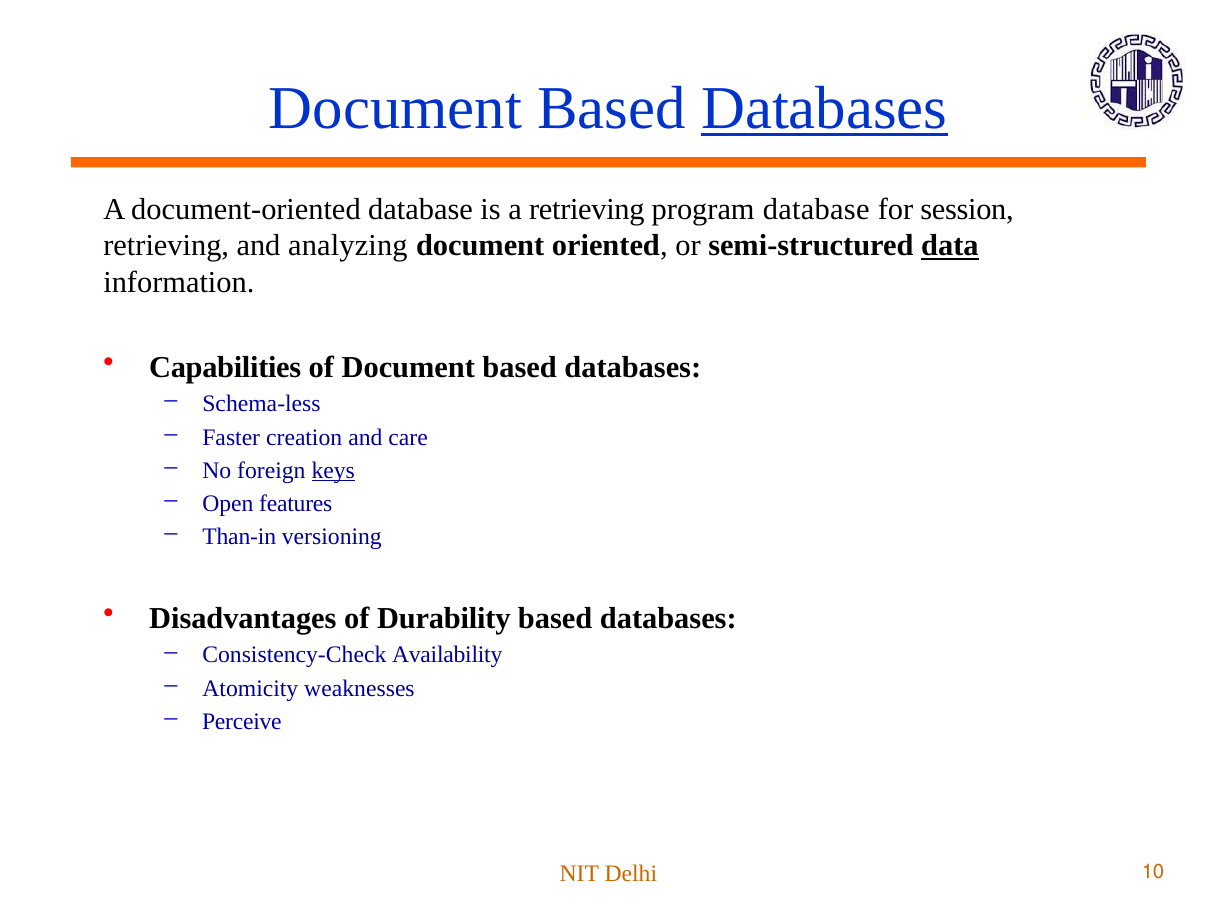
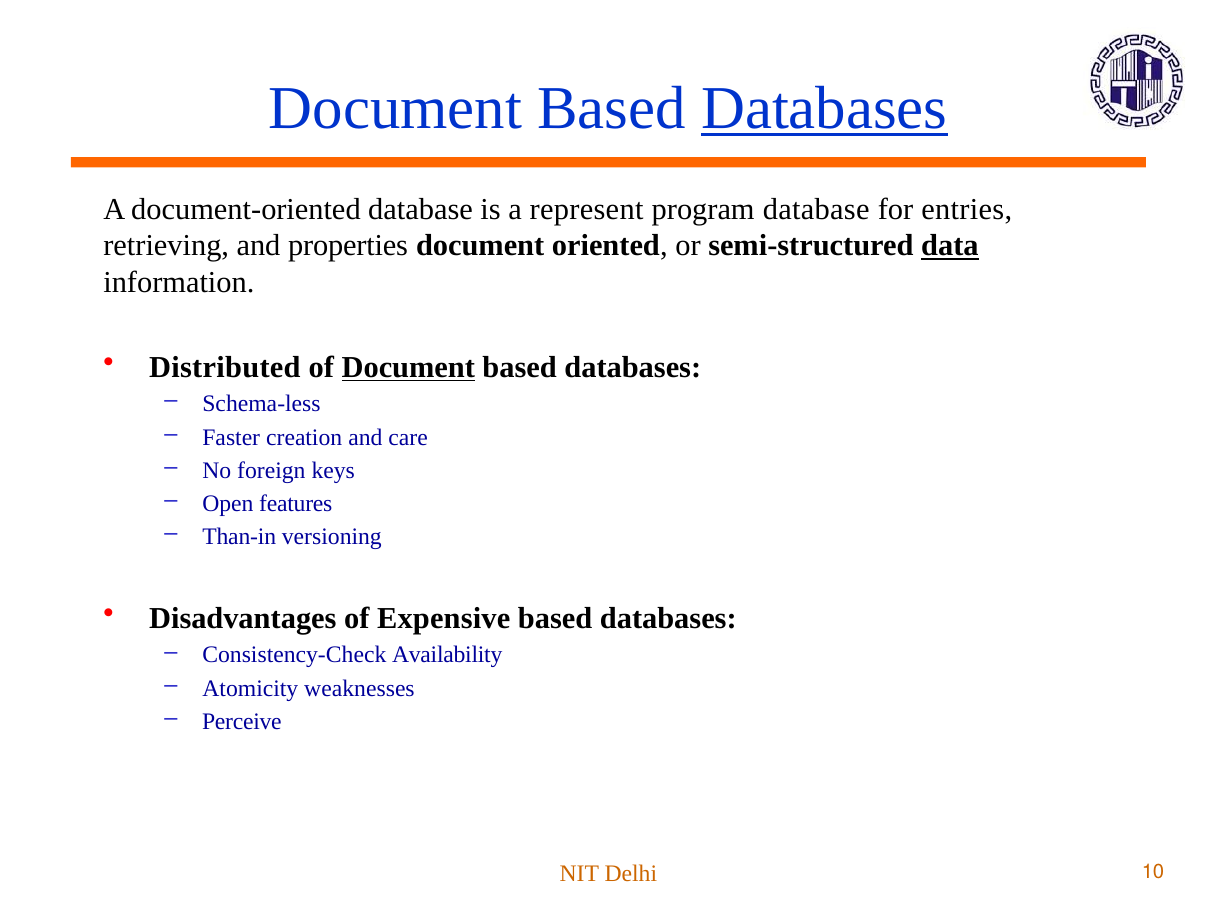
a retrieving: retrieving -> represent (587, 209)
session: session -> entries (967, 209)
analyzing: analyzing -> properties (348, 246)
Capabilities: Capabilities -> Distributed (225, 367)
Document underline: none -> present (408, 367)
keys underline: present -> none (333, 470)
Durability: Durability -> Expensive (444, 618)
